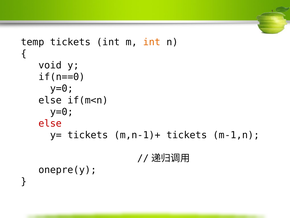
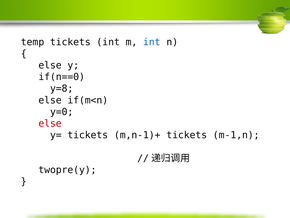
int colour: orange -> blue (152, 42)
void: void -> else (50, 65)
y=0: y=0 -> y=8 (62, 88)
onepre(y: onepre(y -> twopre(y (67, 170)
